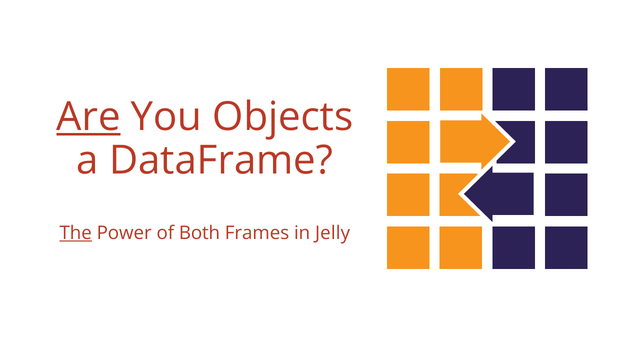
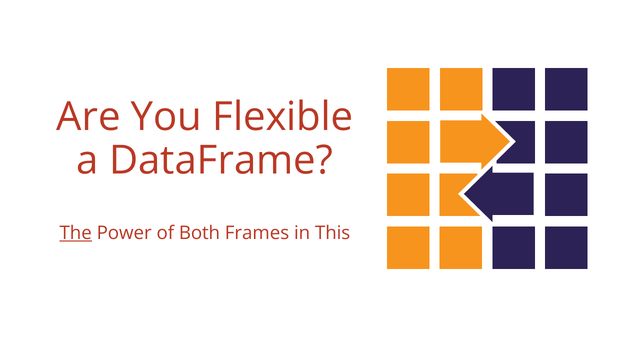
Are underline: present -> none (88, 117)
Objects: Objects -> Flexible (283, 117)
Jelly: Jelly -> This (333, 233)
